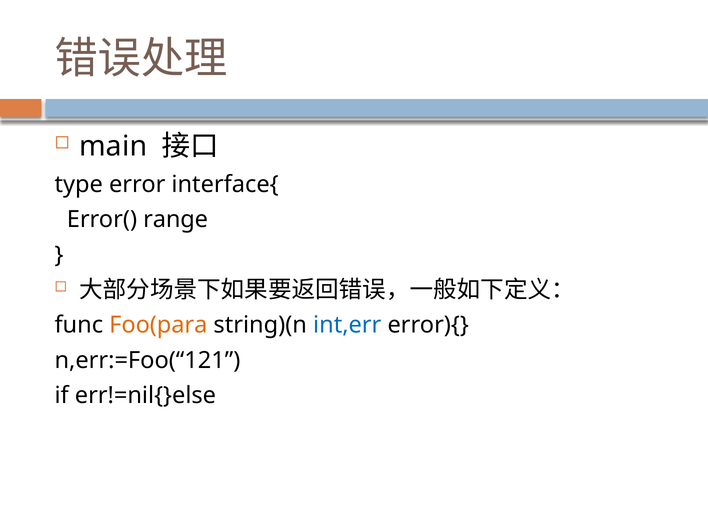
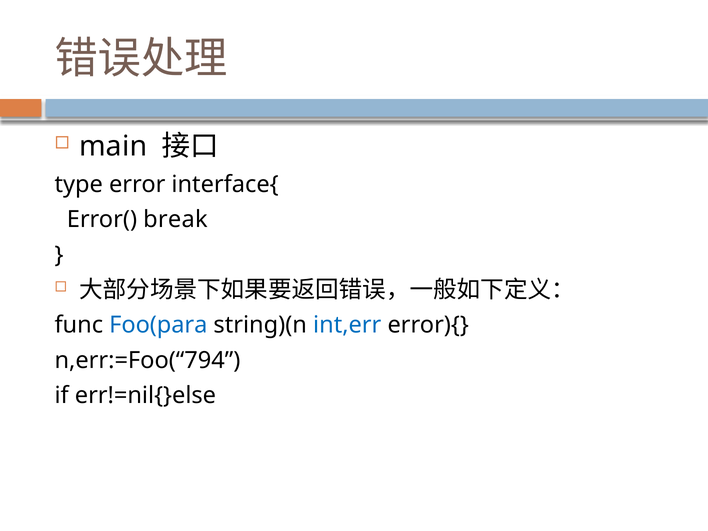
range: range -> break (175, 220)
Foo(para colour: orange -> blue (158, 325)
n,err:=Foo(“121: n,err:=Foo(“121 -> n,err:=Foo(“794 (147, 360)
